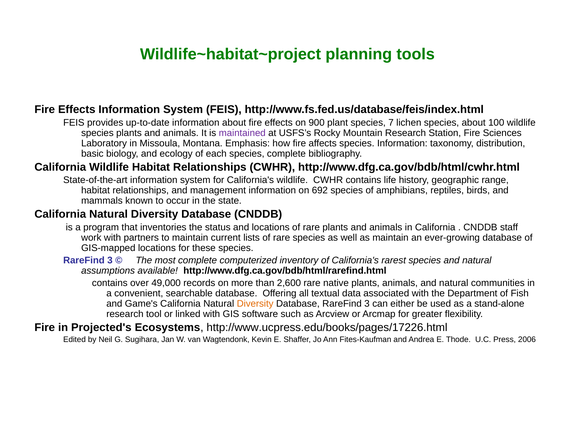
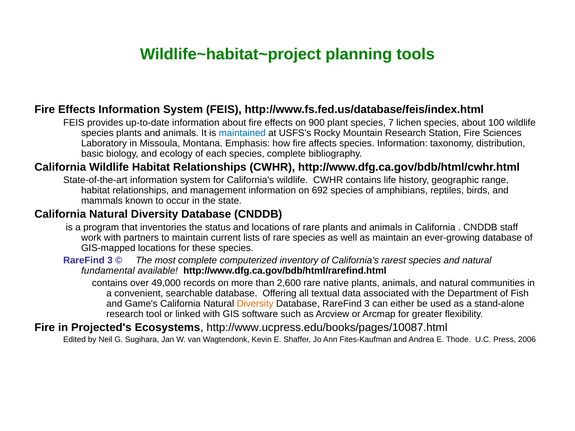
maintained colour: purple -> blue (242, 133)
assumptions: assumptions -> fundamental (108, 271)
http://www.ucpress.edu/books/pages/17226.html: http://www.ucpress.edu/books/pages/17226.html -> http://www.ucpress.edu/books/pages/10087.html (327, 328)
